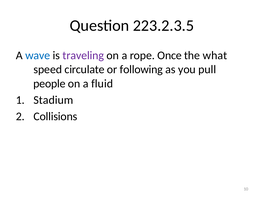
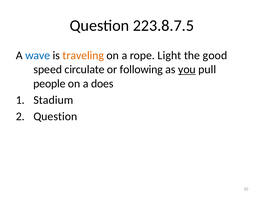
223.2.3.5: 223.2.3.5 -> 223.8.7.5 (163, 26)
traveling colour: purple -> orange (83, 55)
Once: Once -> Light (169, 55)
what: what -> good (215, 55)
you underline: none -> present (187, 69)
fluid: fluid -> does (102, 84)
Collisions: Collisions -> Question (55, 116)
